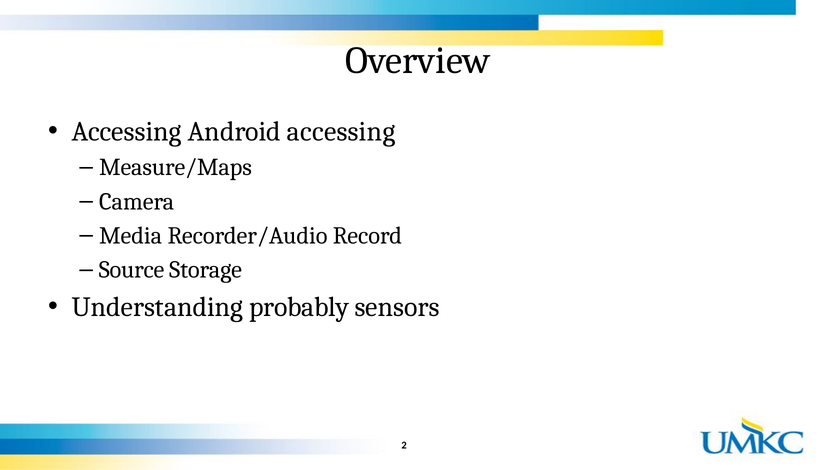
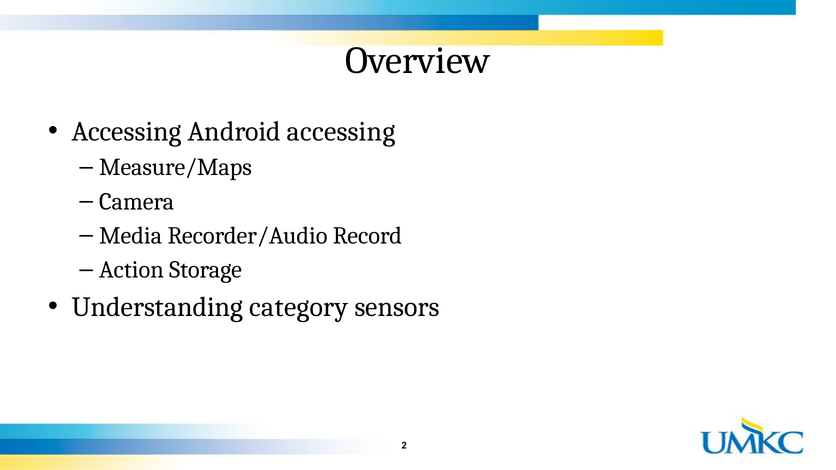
Source: Source -> Action (131, 270)
probably: probably -> category (299, 307)
